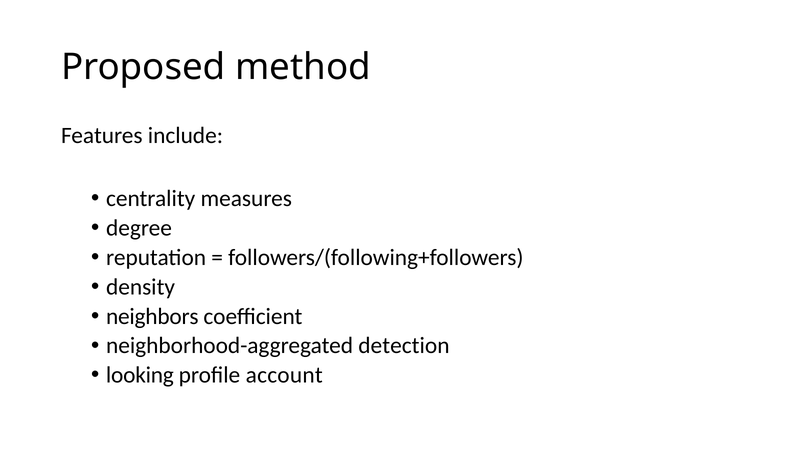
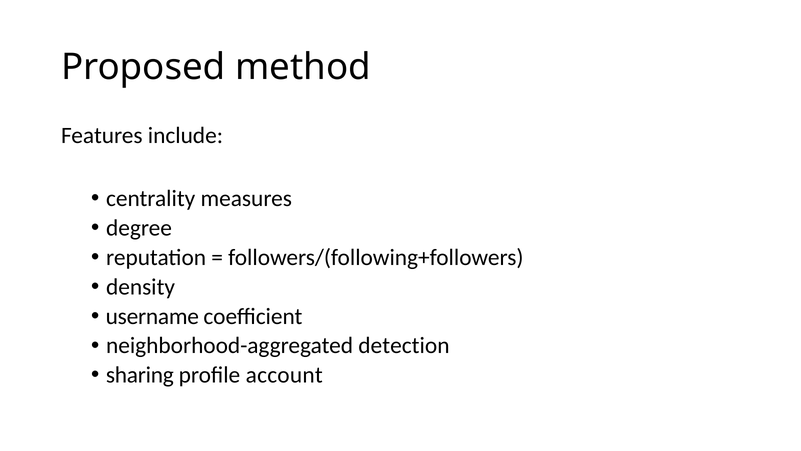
neighbors: neighbors -> username (152, 316)
looking: looking -> sharing (140, 375)
